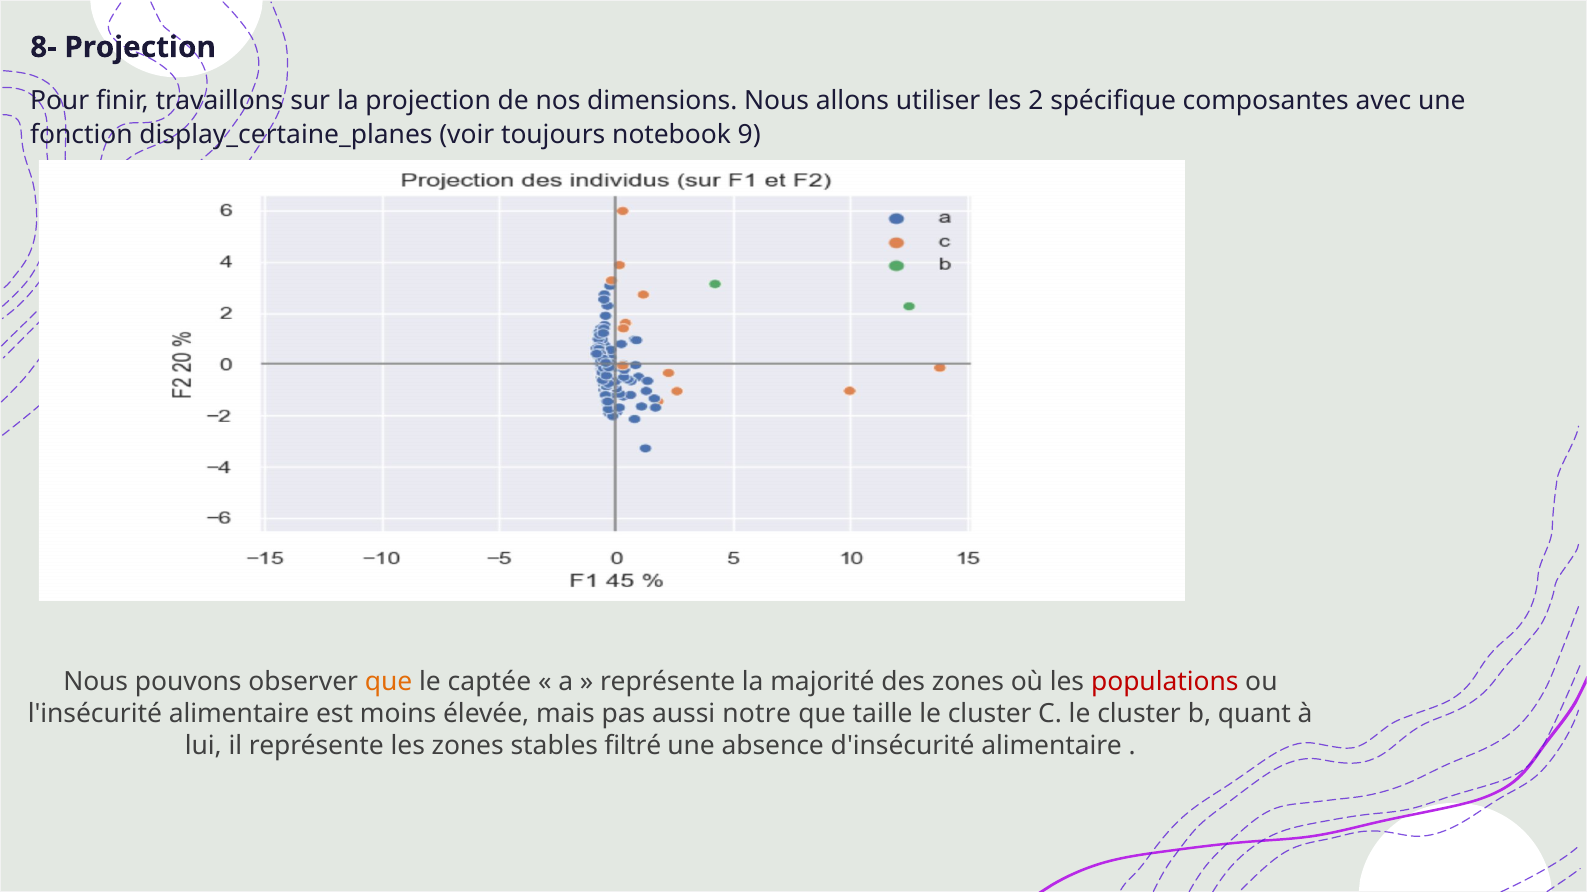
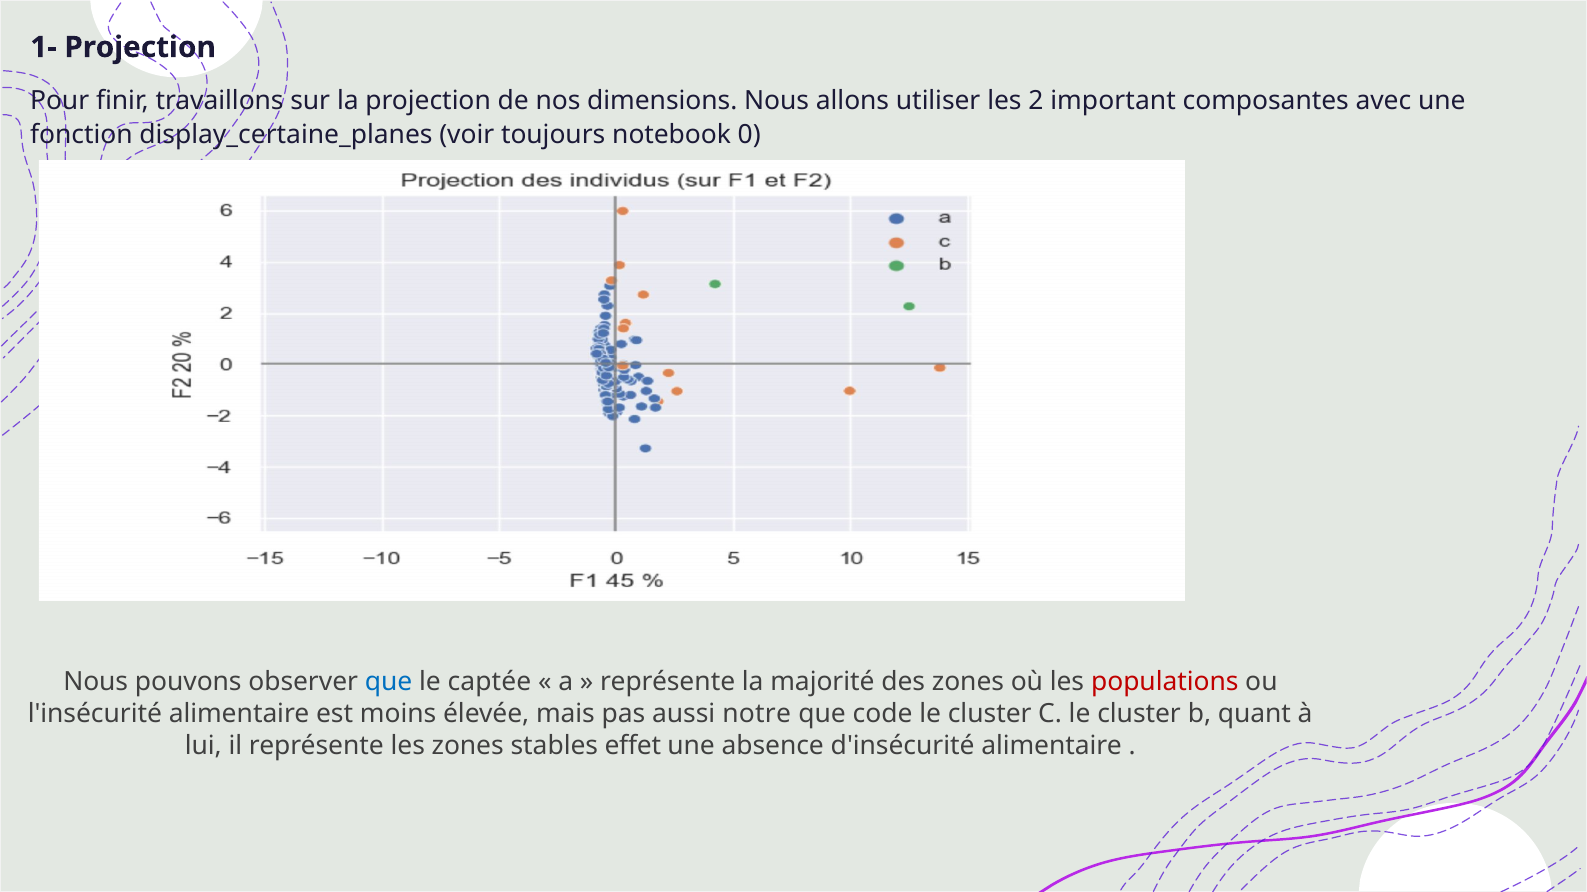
8-: 8- -> 1- (43, 47)
spécifique: spécifique -> important (1113, 100)
9: 9 -> 0 (749, 135)
que colour: orange -> blue (389, 683)
taille: taille -> code (883, 714)
filtré: filtré -> effet (633, 746)
